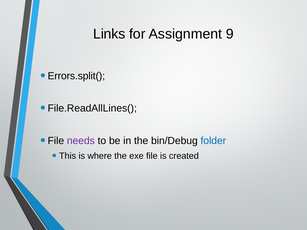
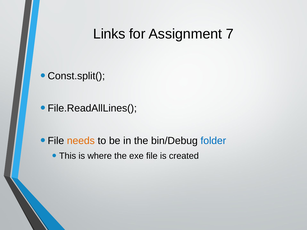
9: 9 -> 7 (230, 34)
Errors.split(: Errors.split( -> Const.split( (76, 76)
needs colour: purple -> orange (81, 141)
